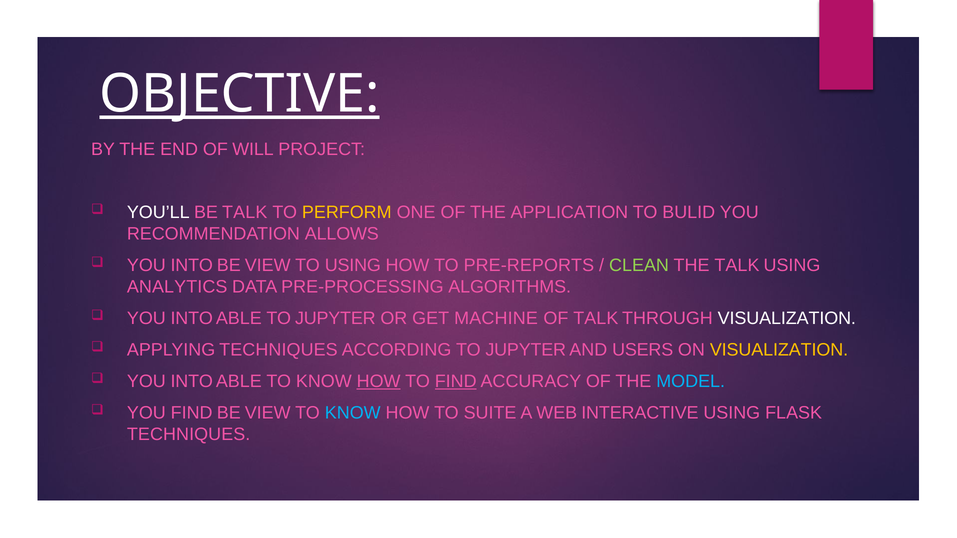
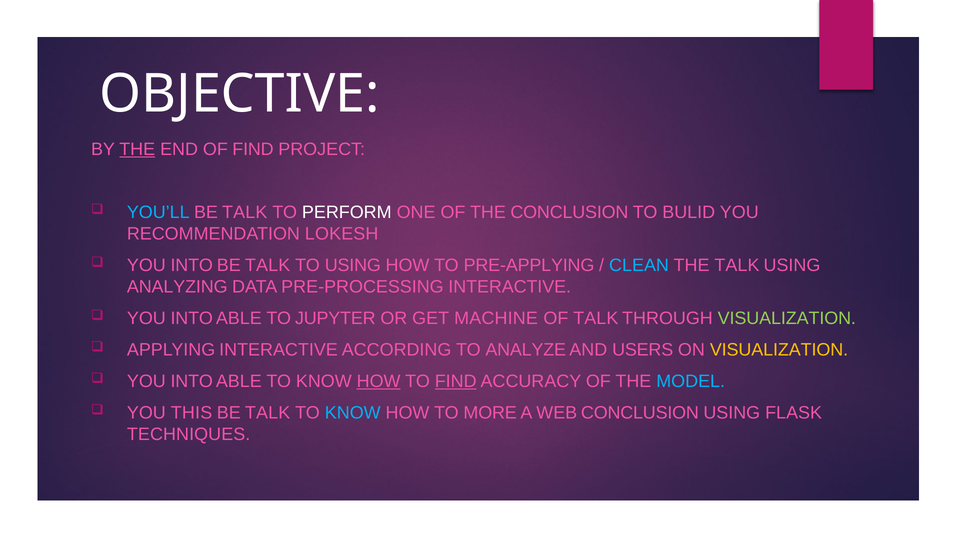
OBJECTIVE underline: present -> none (239, 94)
THE underline: none -> present (137, 149)
OF WILL: WILL -> FIND (253, 149)
YOU’LL colour: white -> light blue (158, 212)
PERFORM colour: yellow -> white (347, 212)
THE APPLICATION: APPLICATION -> CONCLUSION (569, 212)
ALLOWS: ALLOWS -> LOKESH (342, 234)
VIEW: VIEW -> TALK (268, 265)
PRE-REPORTS: PRE-REPORTS -> PRE-APPLYING (529, 265)
CLEAN colour: light green -> light blue (639, 265)
ANALYTICS: ANALYTICS -> ANALYZING (177, 287)
PRE-PROCESSING ALGORITHMS: ALGORITHMS -> INTERACTIVE (510, 287)
VISUALIZATION colour: white -> light green (787, 318)
APPLYING TECHNIQUES: TECHNIQUES -> INTERACTIVE (279, 350)
ACCORDING TO JUPYTER: JUPYTER -> ANALYZE (526, 350)
YOU FIND: FIND -> THIS (192, 413)
VIEW: VIEW -> TALK (268, 413)
SUITE: SUITE -> MORE (490, 413)
WEB INTERACTIVE: INTERACTIVE -> CONCLUSION (640, 413)
